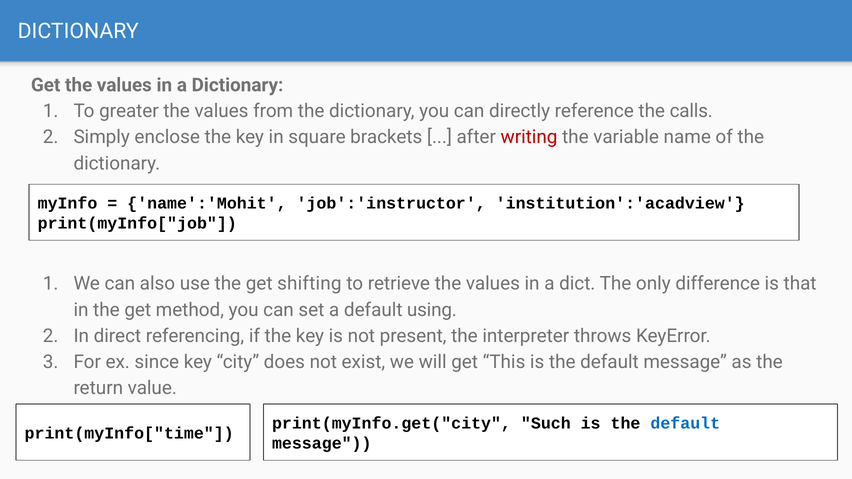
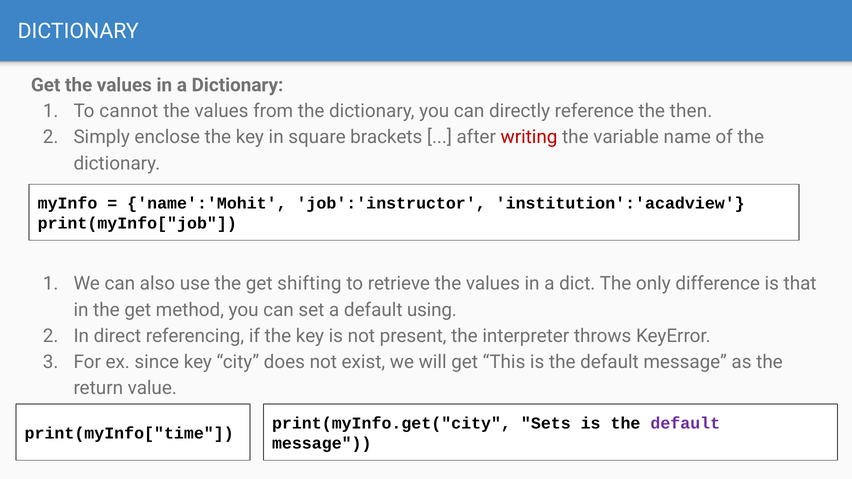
greater: greater -> cannot (129, 111)
calls: calls -> then (691, 111)
Such: Such -> Sets (546, 424)
default colour: blue -> purple (685, 424)
